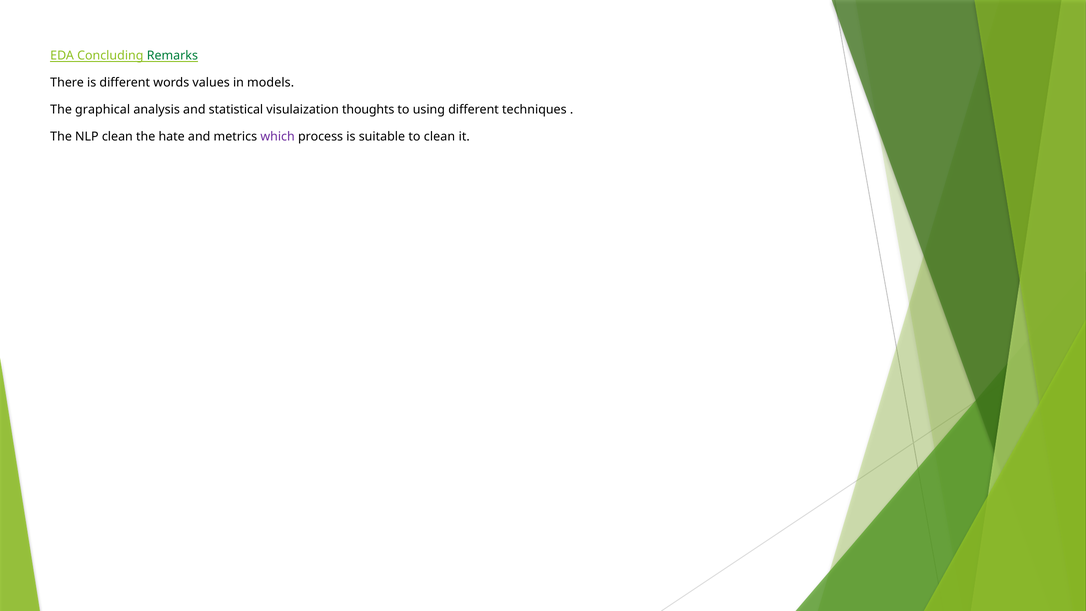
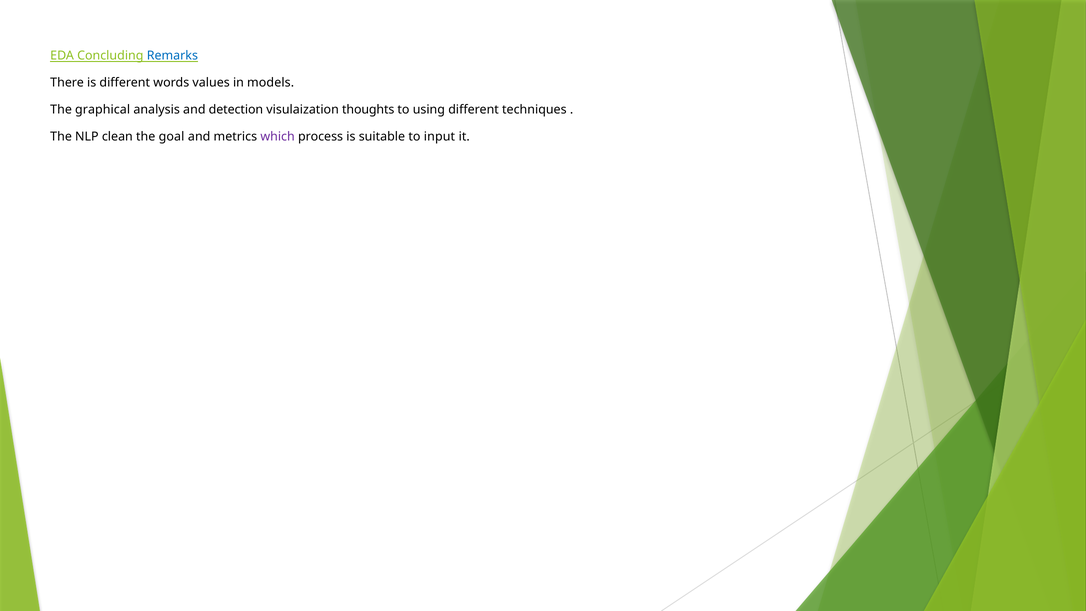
Remarks colour: green -> blue (172, 56)
statistical: statistical -> detection (236, 110)
hate: hate -> goal (172, 136)
to clean: clean -> input (439, 136)
